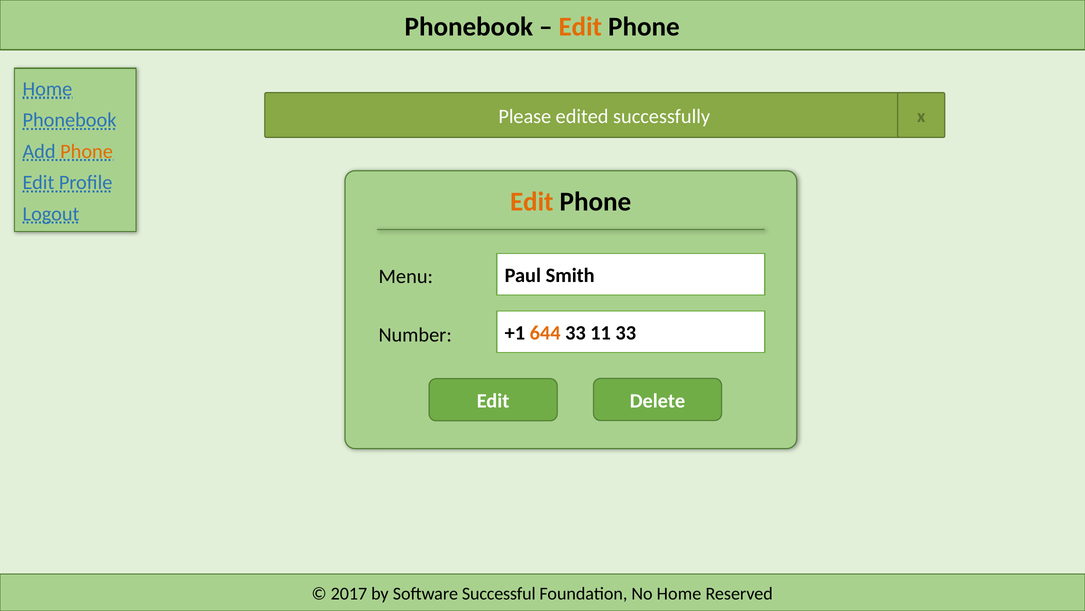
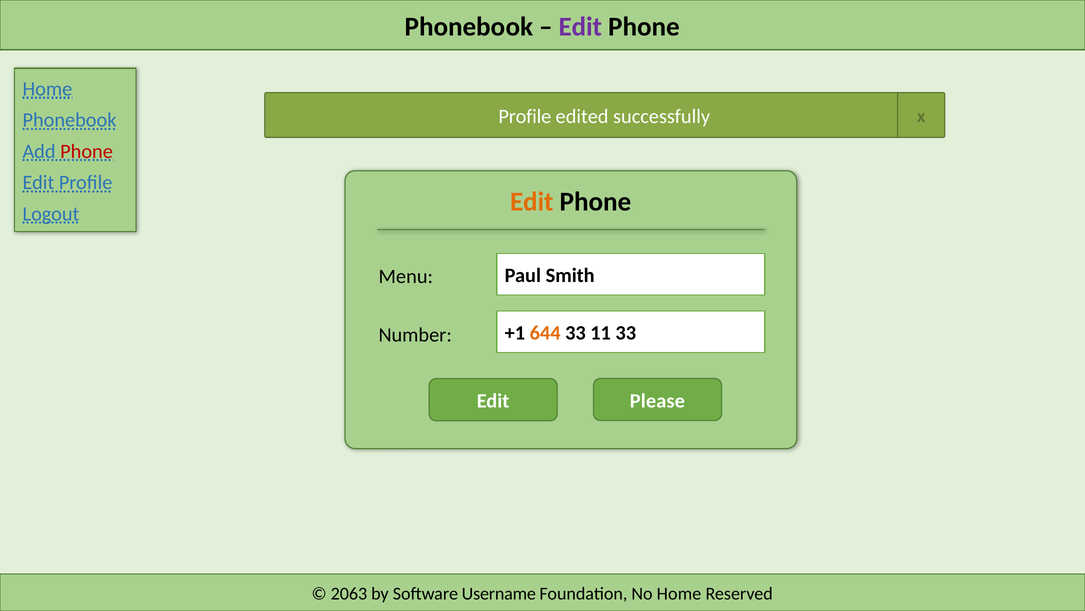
Edit colour: orange -> purple (581, 27)
Please: Please -> Profile (525, 116)
Phone colour: orange -> red (87, 151)
Delete: Delete -> Please (657, 400)
2017: 2017 -> 2063 (349, 593)
Successful: Successful -> Username (499, 593)
